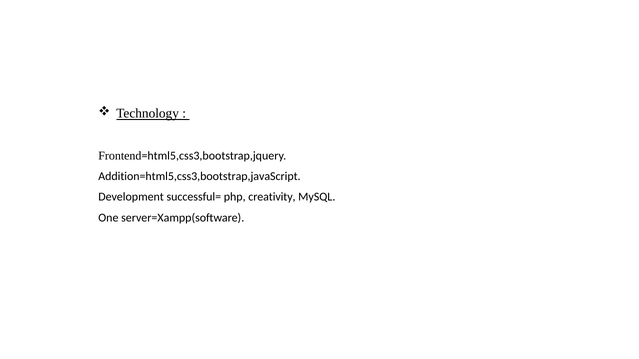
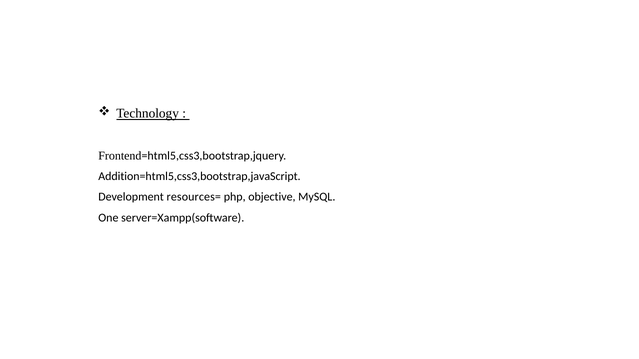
successful=: successful= -> resources= (194, 197)
creativity: creativity -> objective (272, 197)
